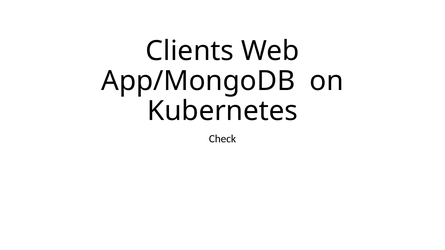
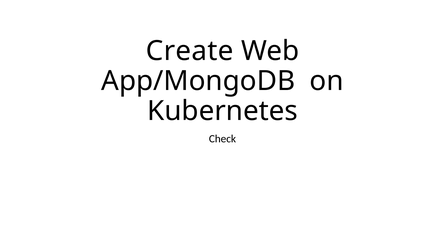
Clients: Clients -> Create (190, 51)
